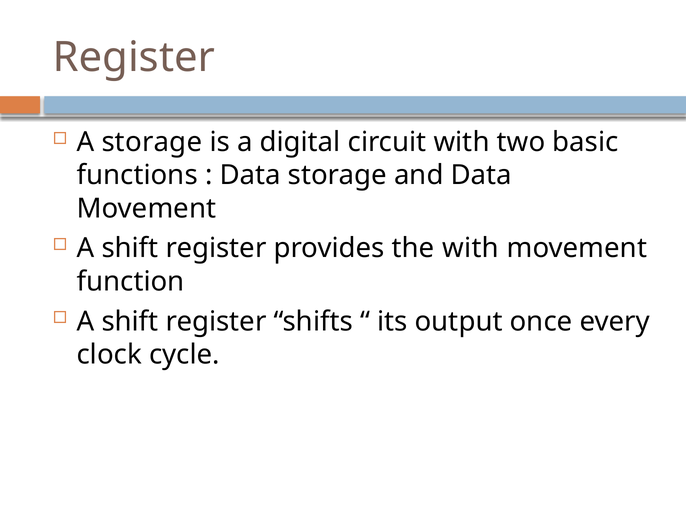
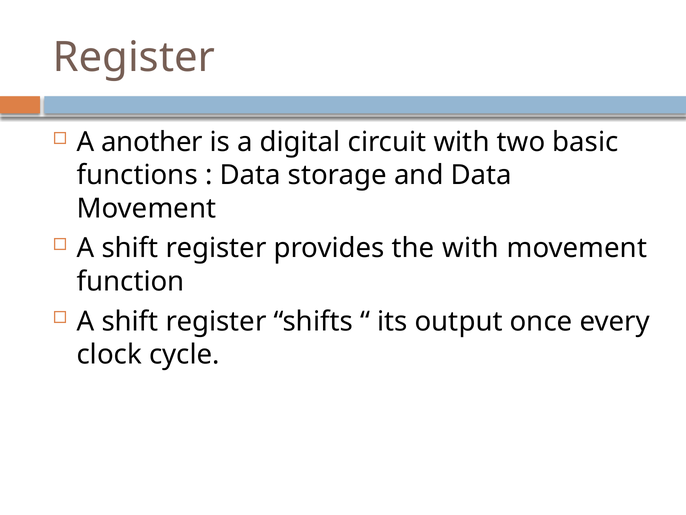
A storage: storage -> another (152, 142)
